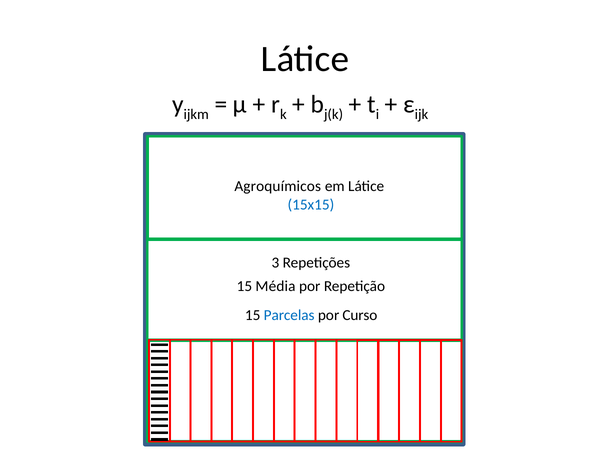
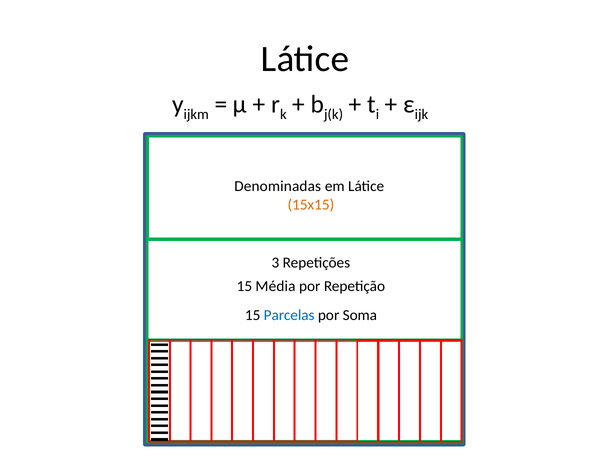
Agroquímicos: Agroquímicos -> Denominadas (278, 187)
15x15 colour: blue -> orange (311, 205)
Curso: Curso -> Soma (360, 316)
